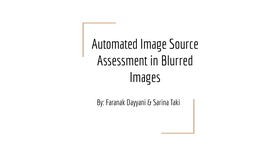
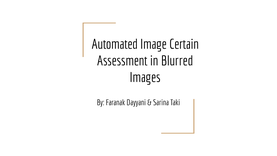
Source: Source -> Certain (184, 44)
